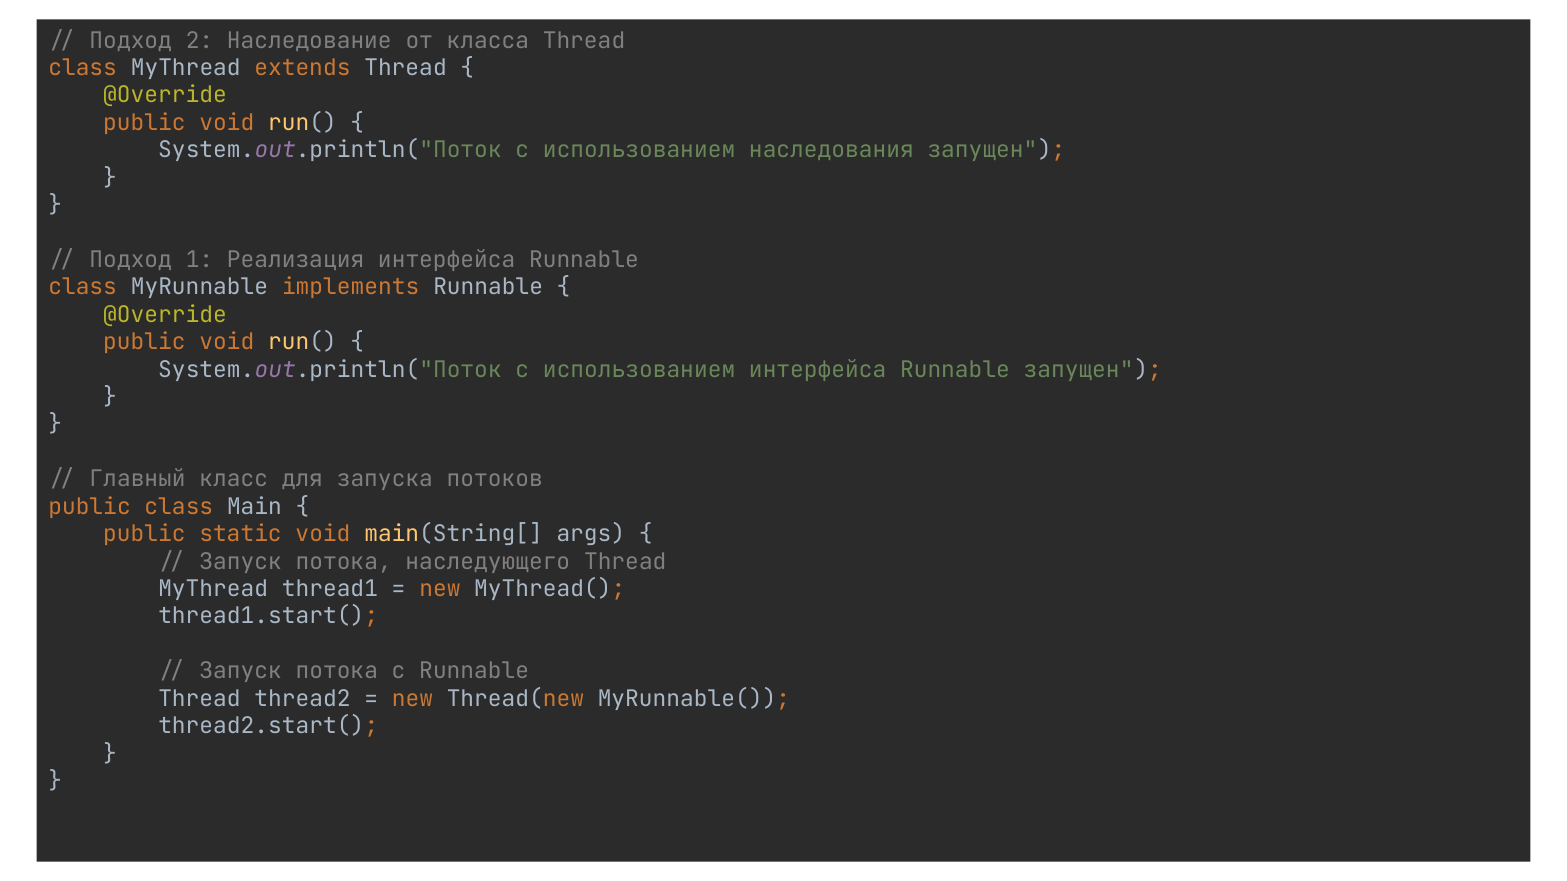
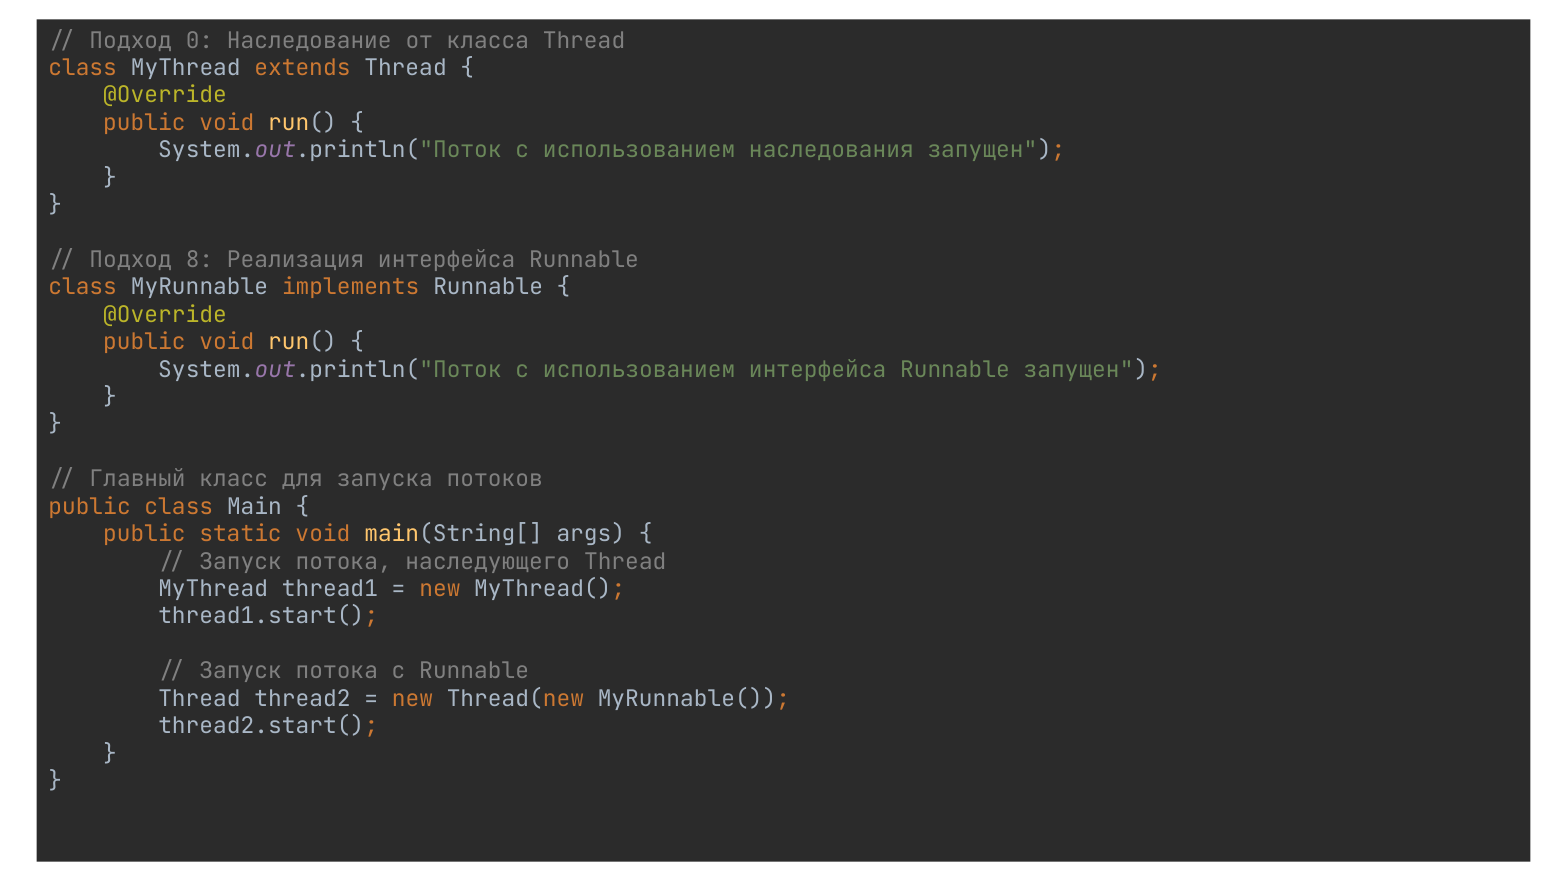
2: 2 -> 0 (199, 40)
1: 1 -> 8 (199, 260)
